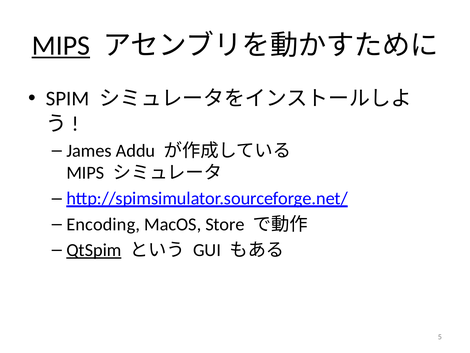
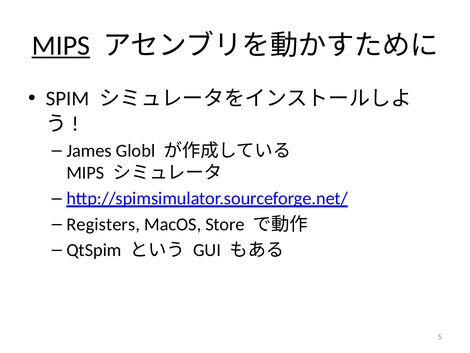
Addu: Addu -> Globl (136, 151)
Encoding: Encoding -> Registers (103, 224)
QtSpim underline: present -> none (94, 250)
